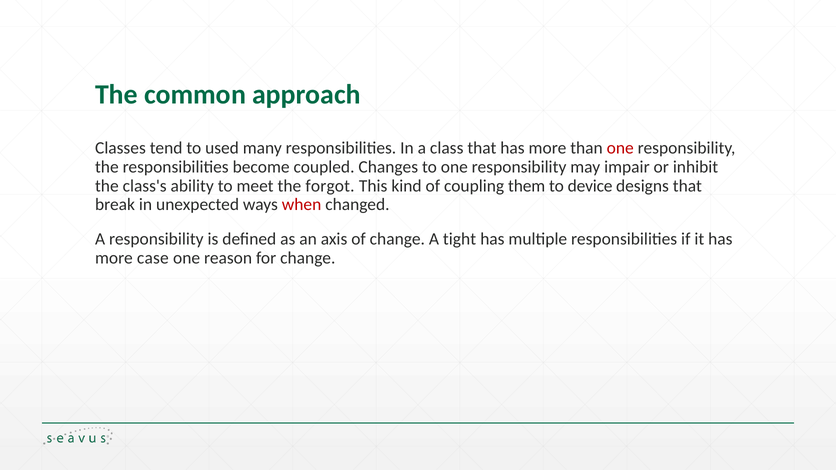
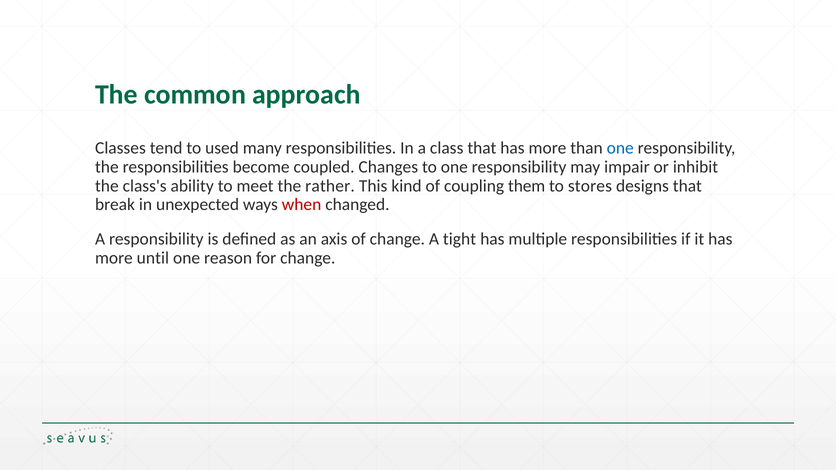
one colour: red -> blue (620, 148)
forgot: forgot -> rather (330, 186)
device: device -> stores (590, 186)
case: case -> until (153, 258)
